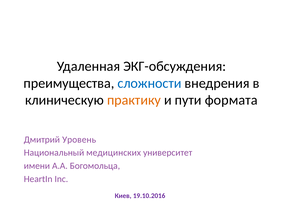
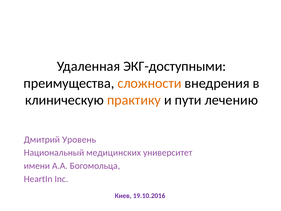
ЭКГ-обсуждения: ЭКГ-обсуждения -> ЭКГ-доступными (175, 66)
сложности colour: blue -> orange (149, 83)
формата: формата -> лечению (231, 100)
